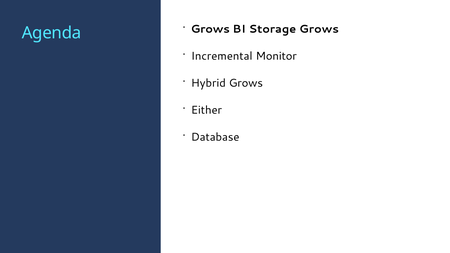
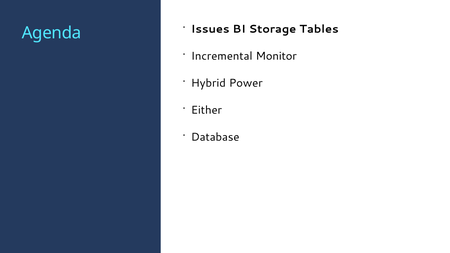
Grows: Grows -> Issues (210, 29)
Storage Grows: Grows -> Tables (319, 29)
Hybrid Grows: Grows -> Power (246, 83)
